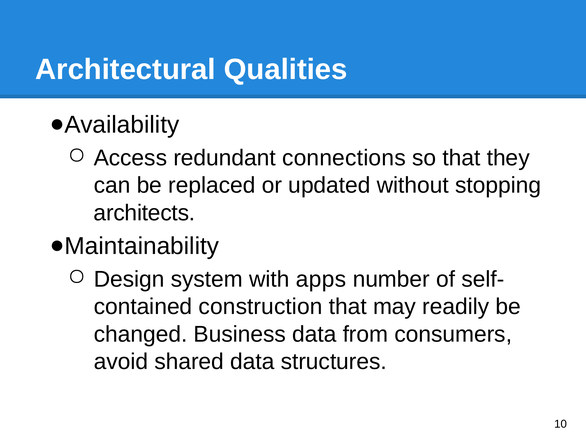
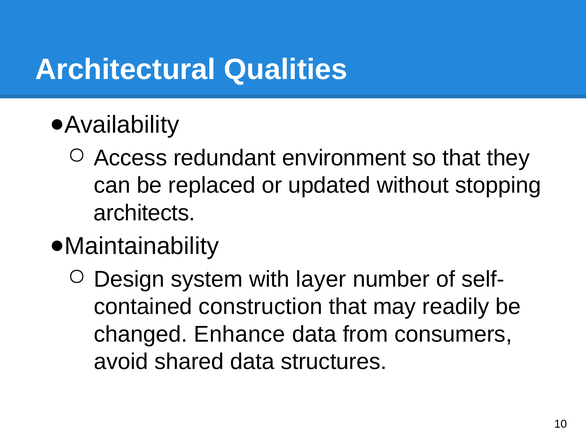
connections: connections -> environment (344, 158)
apps: apps -> layer (321, 279)
Business: Business -> Enhance (240, 334)
